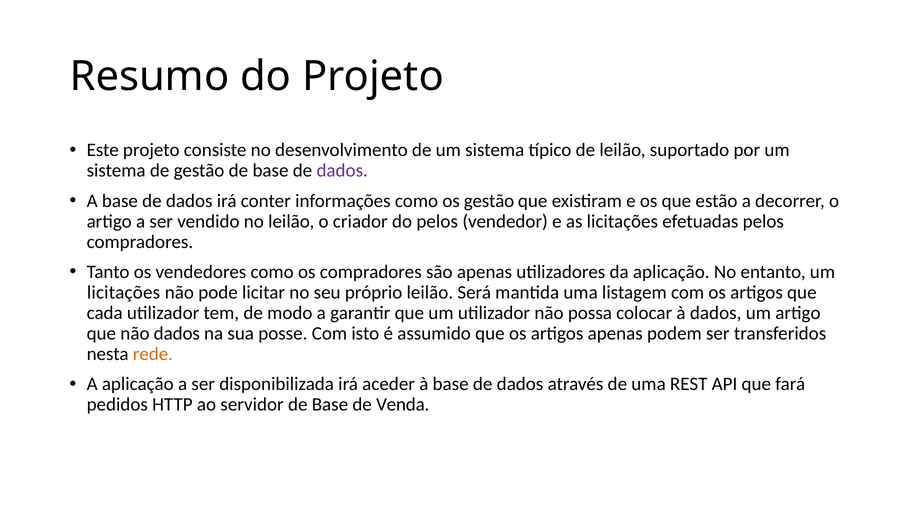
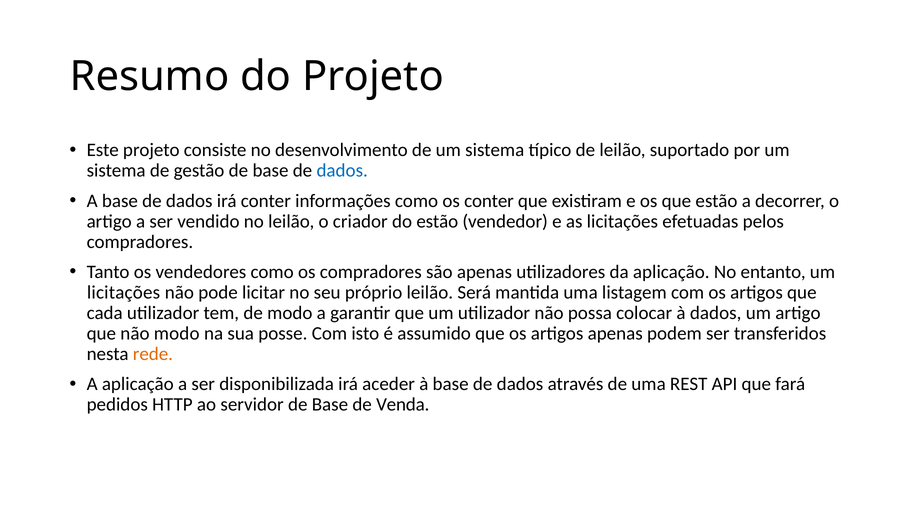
dados colour: purple -> blue (342, 171)
os gestão: gestão -> conter (489, 201)
do pelos: pelos -> estão (437, 221)
não dados: dados -> modo (177, 334)
